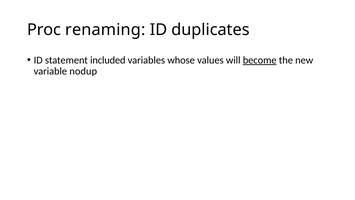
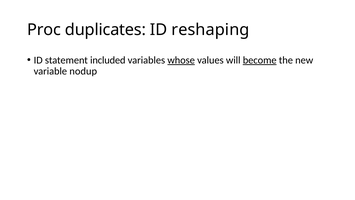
renaming: renaming -> duplicates (105, 30)
duplicates: duplicates -> reshaping (210, 30)
whose underline: none -> present (181, 60)
